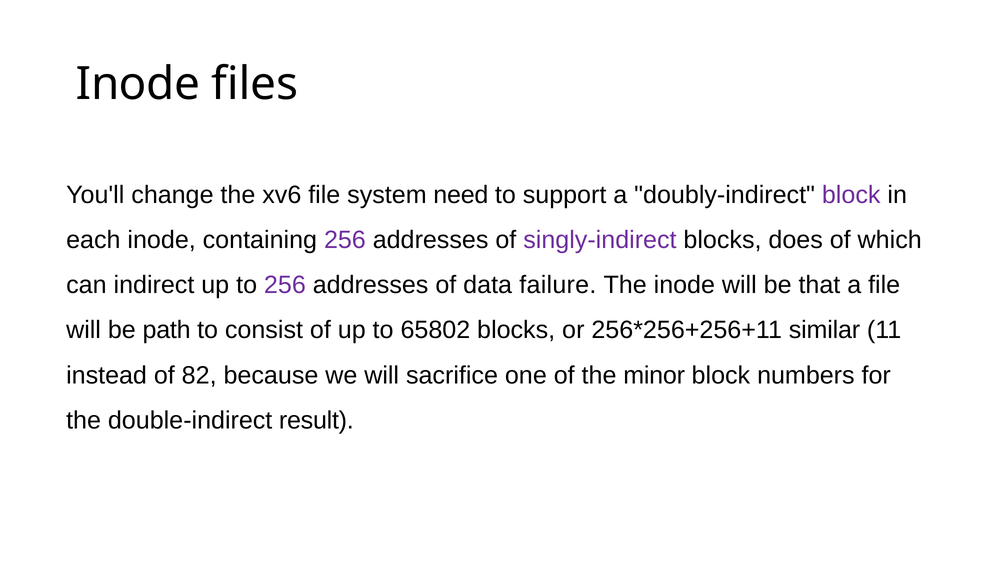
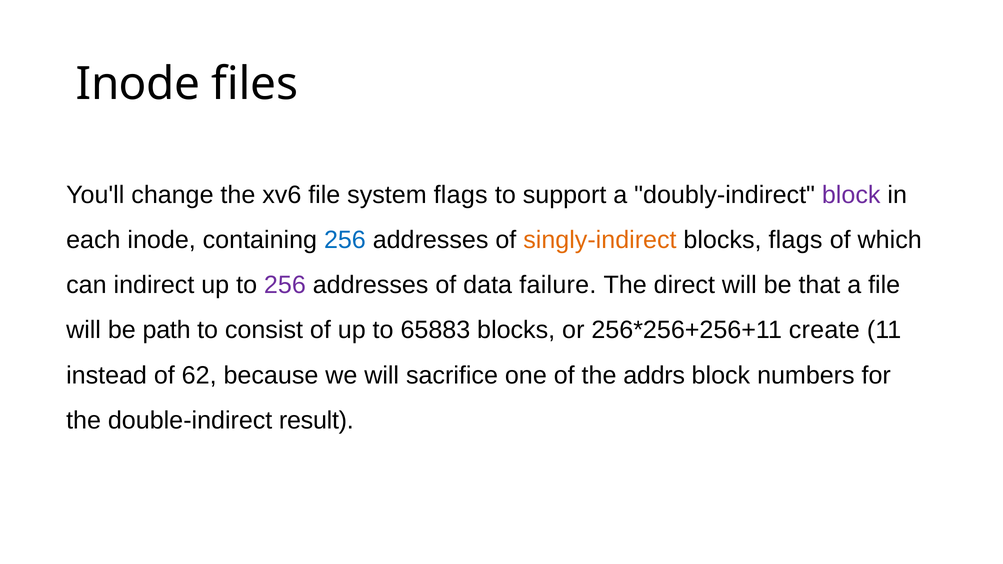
system need: need -> flags (461, 195)
256 colour: purple -> blue (345, 240)
singly-indirect colour: purple -> orange (600, 240)
blocks does: does -> flags (796, 240)
The inode: inode -> direct (684, 285)
65802: 65802 -> 65883 (435, 330)
similar: similar -> create (824, 330)
82: 82 -> 62 (199, 375)
minor: minor -> addrs (654, 375)
